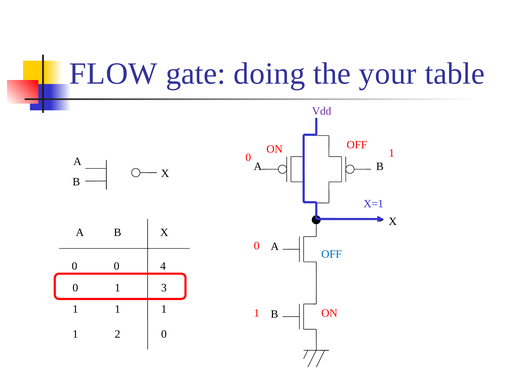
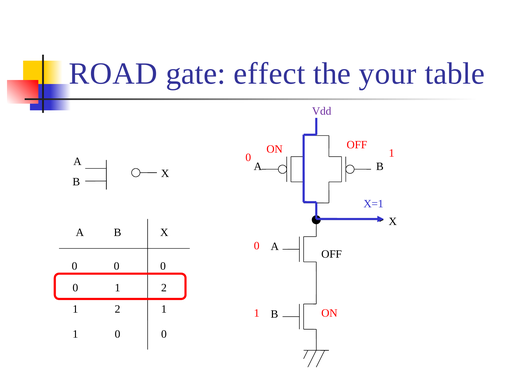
FLOW: FLOW -> ROAD (113, 74)
doing: doing -> effect (269, 74)
OFF colour: blue -> black (332, 255)
4: 4 -> 0 (163, 266)
0 1 3: 3 -> 2 (164, 288)
1: 1 -> 2 (118, 309)
2: 2 -> 0 (118, 335)
